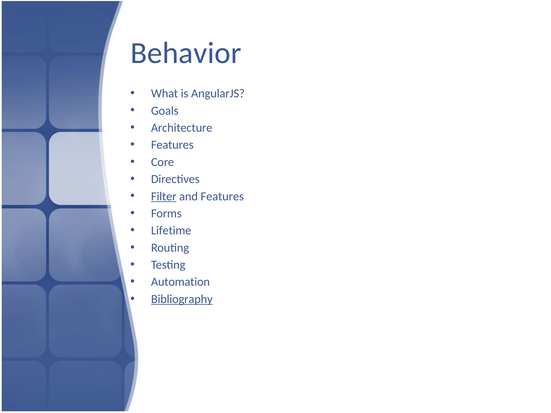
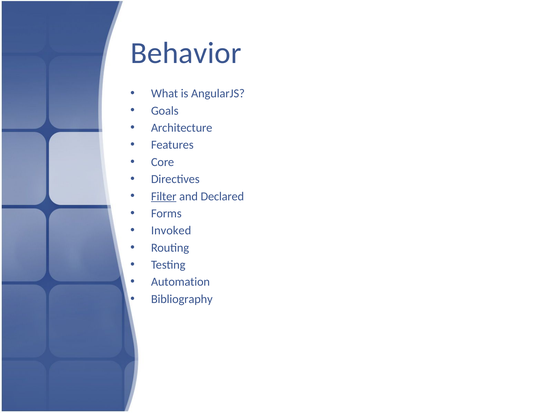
and Features: Features -> Declared (222, 196)
Lifetime: Lifetime -> Invoked (171, 231)
Bibliography underline: present -> none (182, 299)
